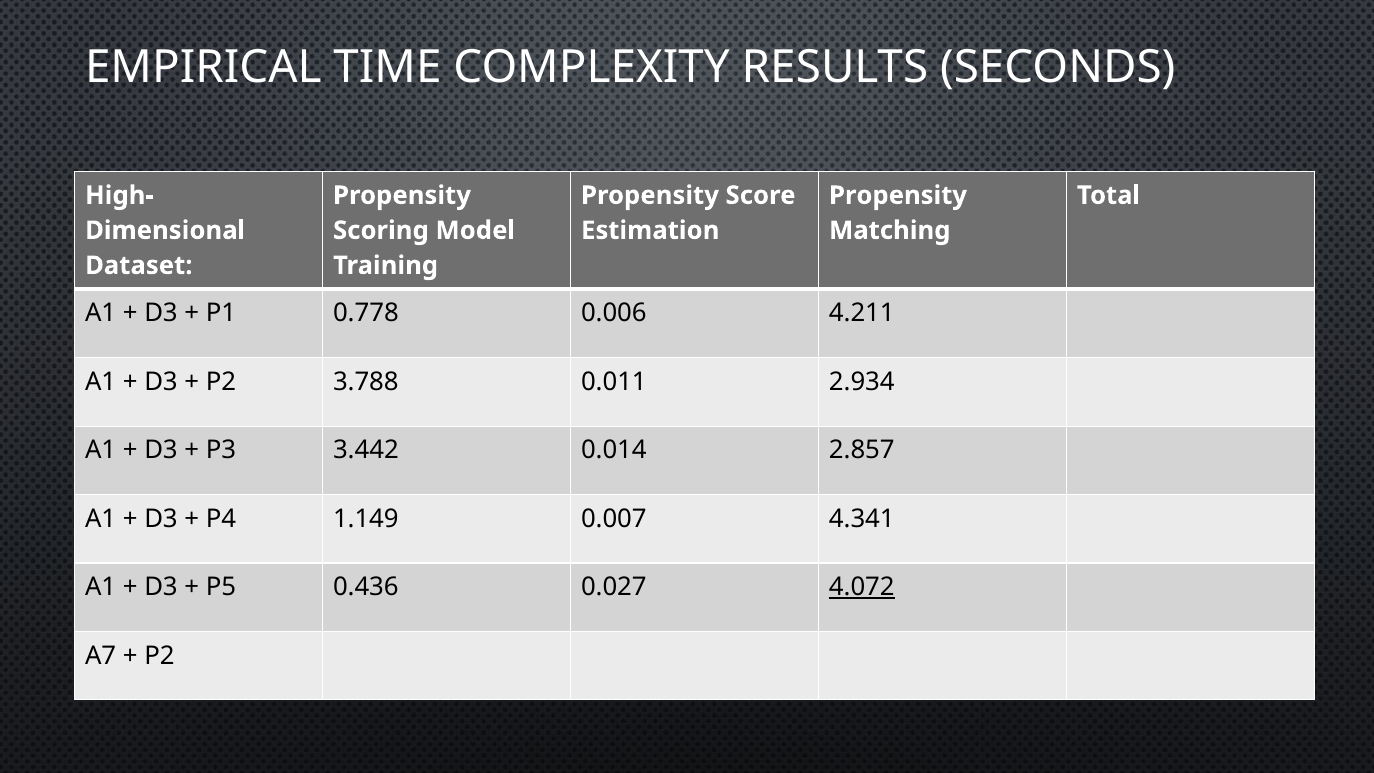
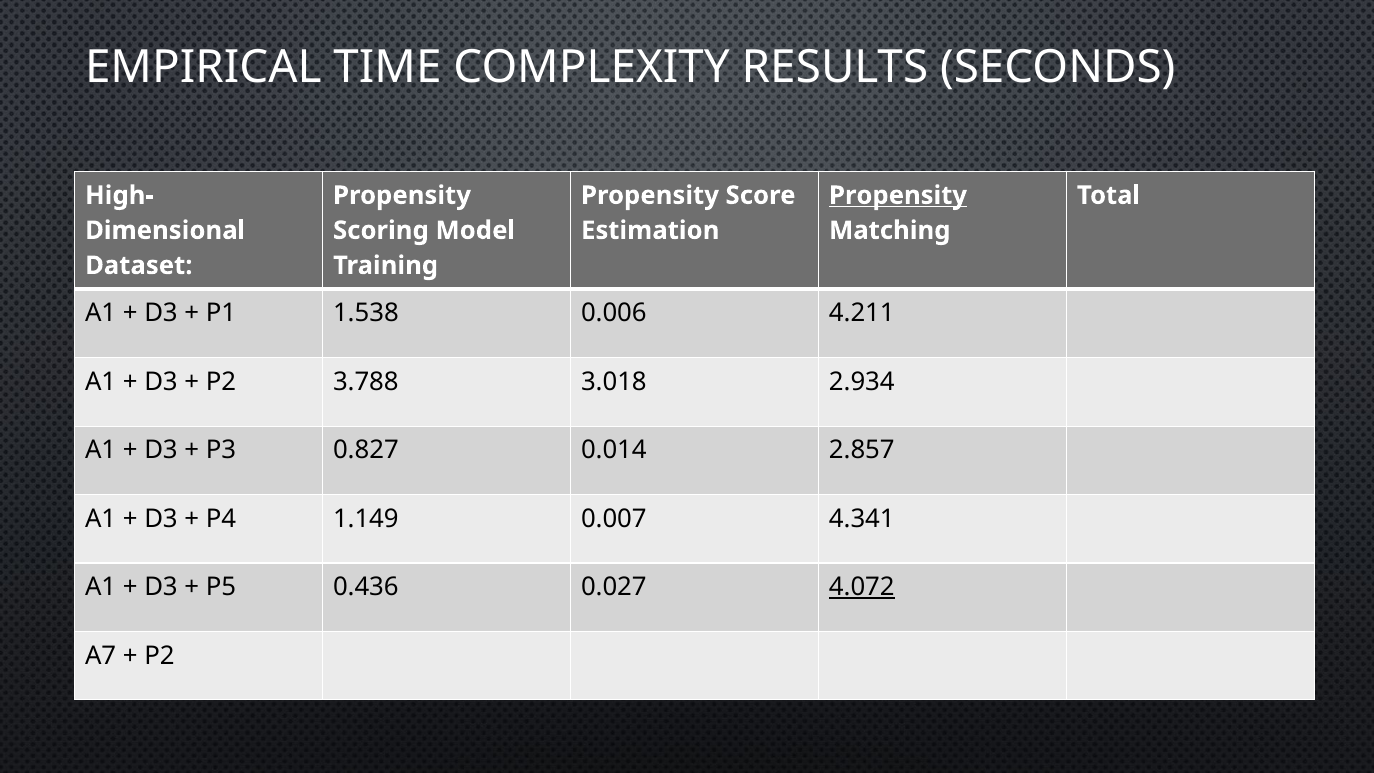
Propensity underline: none -> present (898, 195)
0.778: 0.778 -> 1.538 (366, 313)
0.011: 0.011 -> 3.018 (614, 382)
3.442: 3.442 -> 0.827 (366, 450)
